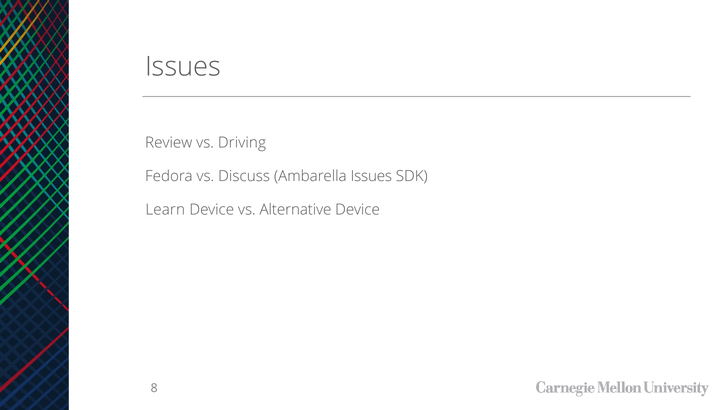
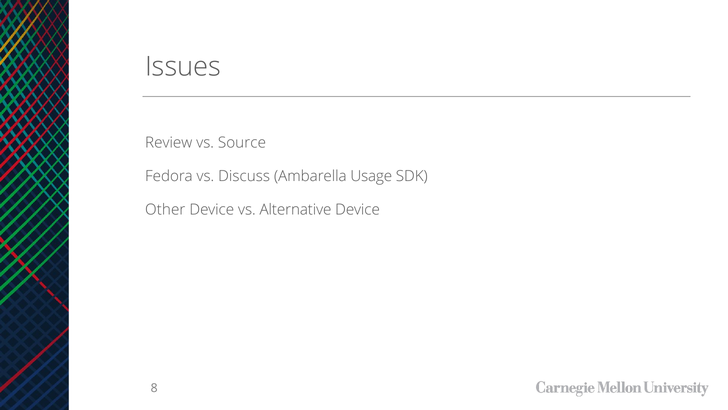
Driving: Driving -> Source (242, 143)
Ambarella Issues: Issues -> Usage (371, 176)
Learn: Learn -> Other (165, 209)
